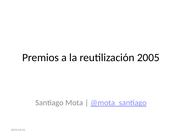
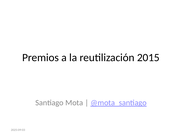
2005: 2005 -> 2015 (148, 58)
